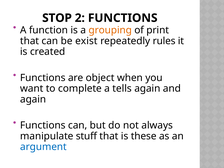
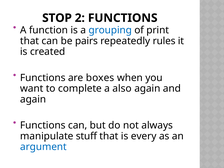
grouping colour: orange -> blue (110, 30)
exist: exist -> pairs (86, 41)
object: object -> boxes (100, 78)
tells: tells -> also (122, 89)
these: these -> every (144, 136)
